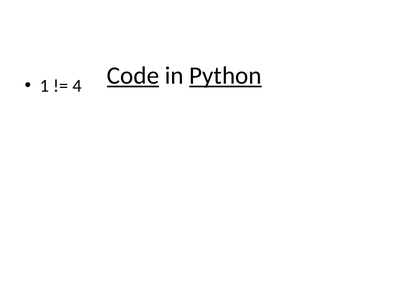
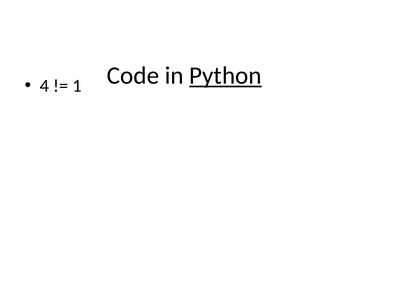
Code underline: present -> none (133, 76)
1: 1 -> 4 (45, 86)
4: 4 -> 1 (77, 86)
